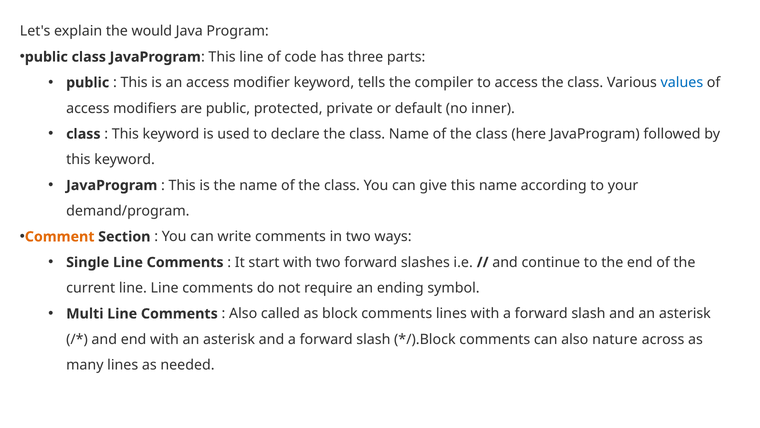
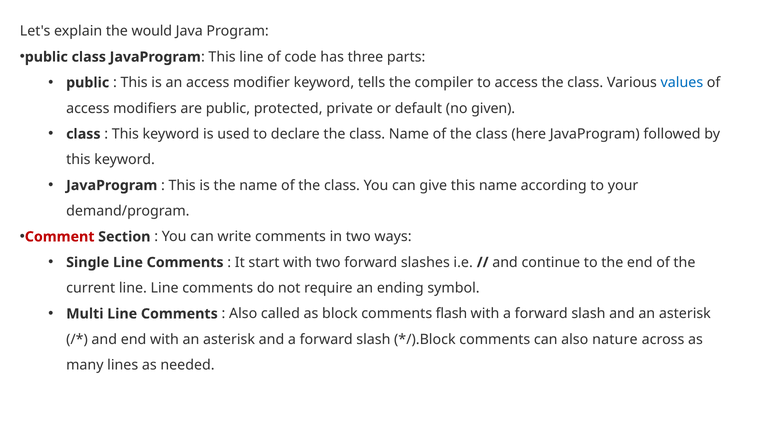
inner: inner -> given (493, 108)
Comment colour: orange -> red (60, 236)
comments lines: lines -> flash (451, 313)
